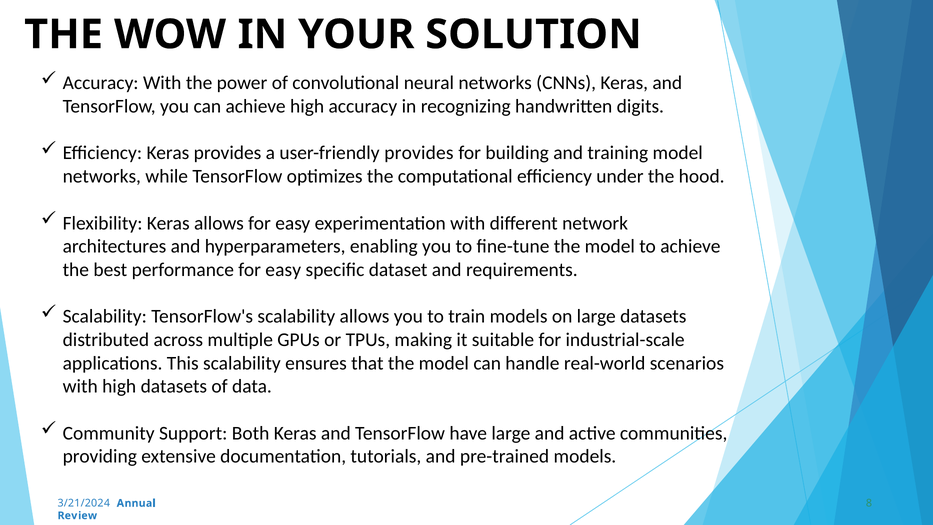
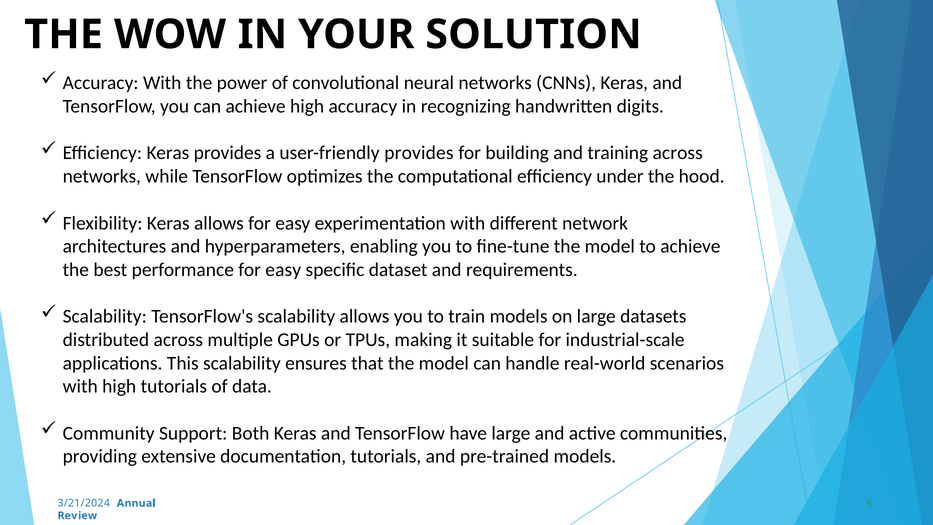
training model: model -> across (678, 153)
high datasets: datasets -> tutorials (174, 386)
